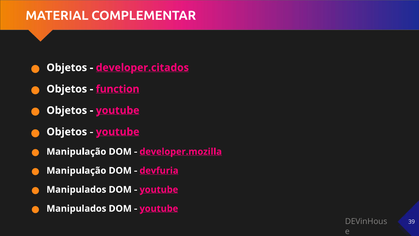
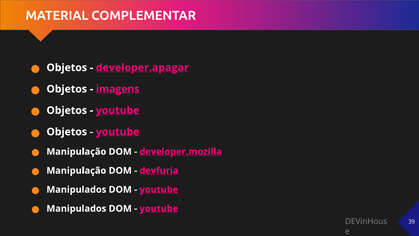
developer.citados: developer.citados -> developer.apagar (142, 68)
function: function -> imagens (118, 89)
